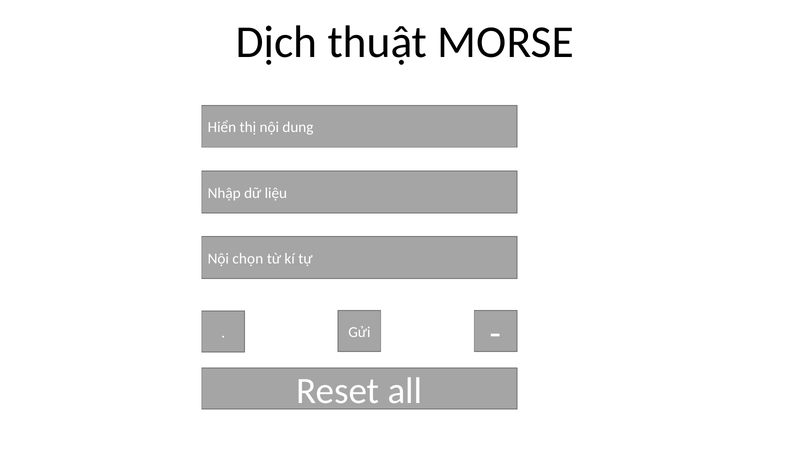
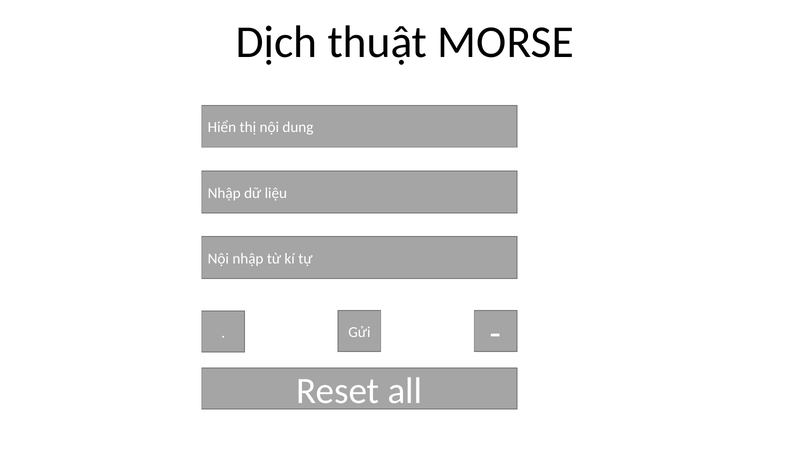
Nội chọn: chọn -> nhập (248, 258)
